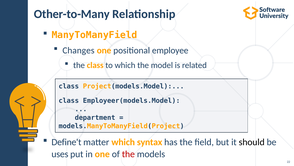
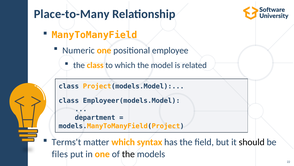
Other-to-Many: Other-to-Many -> Place-to-Many (72, 14)
Changes: Changes -> Numeric (78, 50)
Define't: Define't -> Terms't (66, 142)
uses: uses -> files (60, 154)
the colour: red -> black (128, 154)
